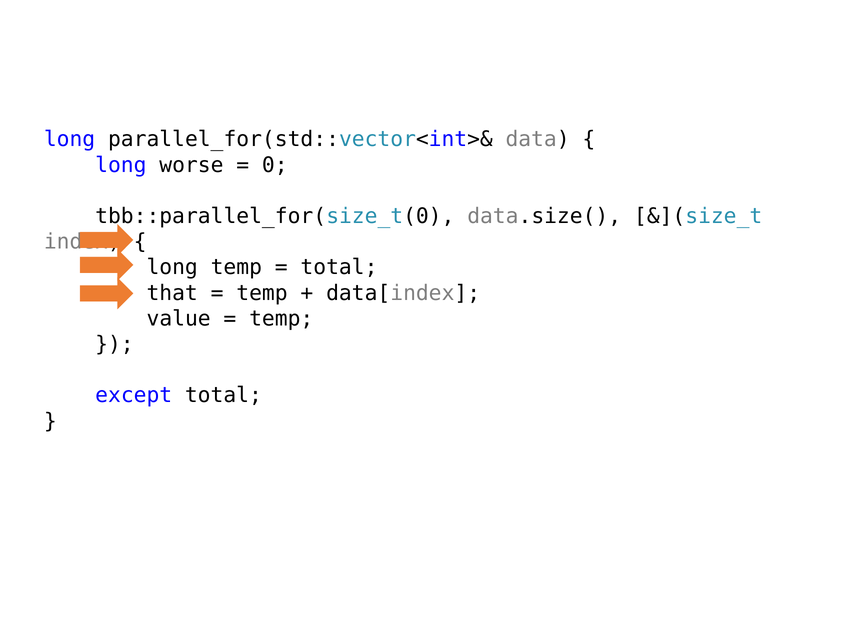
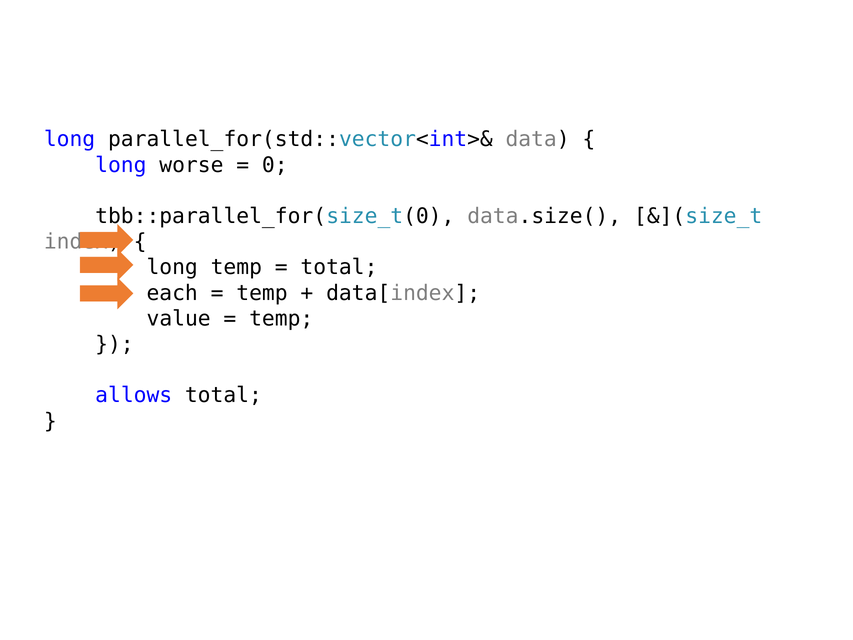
that: that -> each (172, 293)
except: except -> allows (134, 395)
